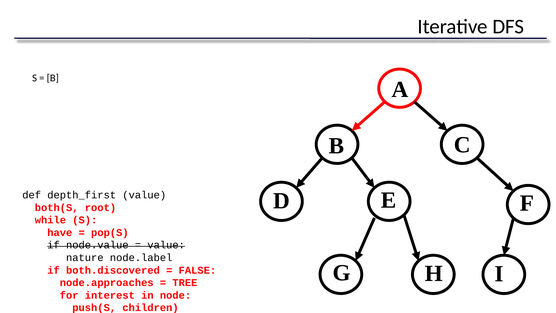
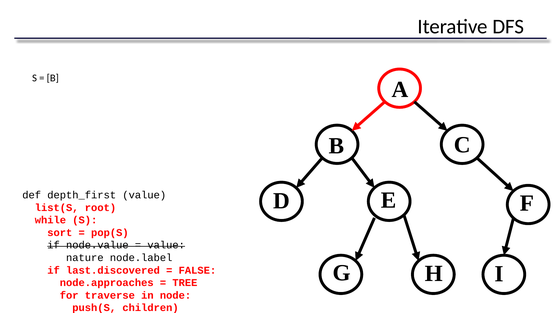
both(S: both(S -> list(S (57, 207)
have: have -> sort (60, 233)
both.discovered: both.discovered -> last.discovered (113, 270)
interest: interest -> traverse (110, 295)
